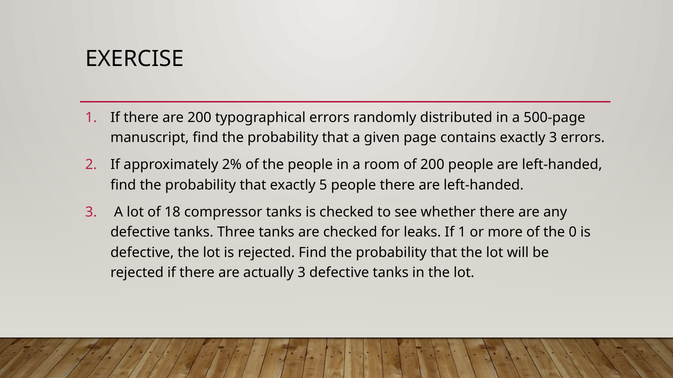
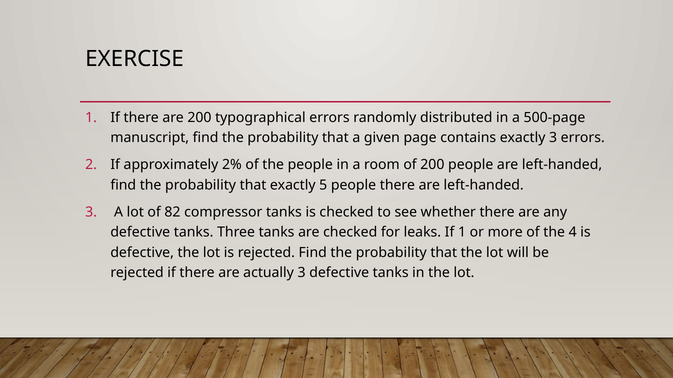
18: 18 -> 82 (172, 212)
0: 0 -> 4 (573, 233)
